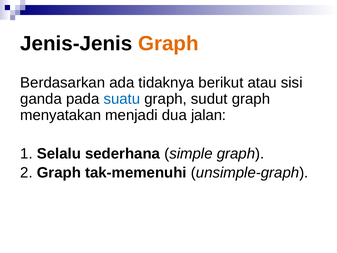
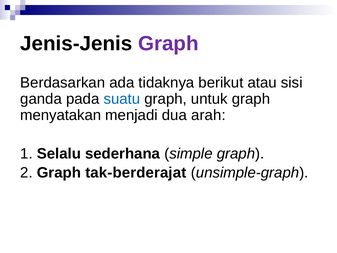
Graph colour: orange -> purple (168, 44)
sudut: sudut -> untuk (209, 99)
jalan: jalan -> arah (208, 115)
tak-memenuhi: tak-memenuhi -> tak-berderajat (136, 173)
